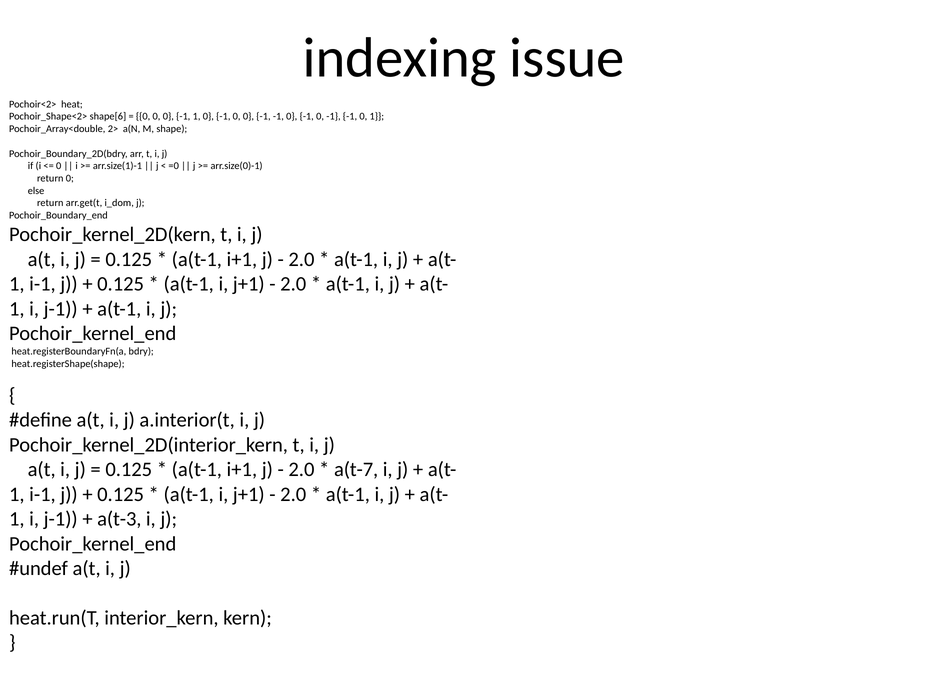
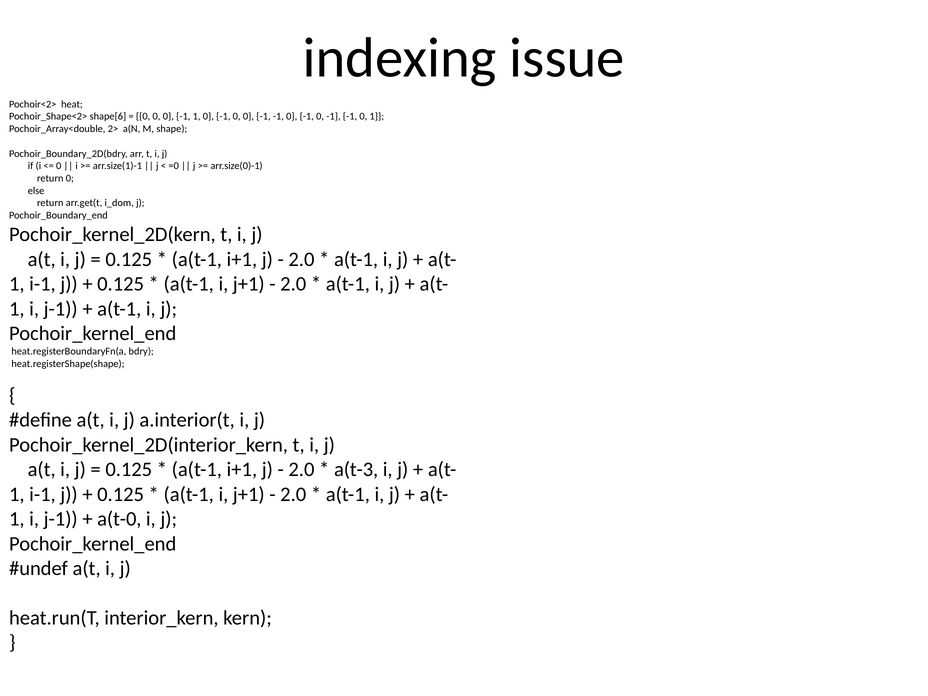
a(t-7: a(t-7 -> a(t-3 (356, 470)
a(t-3: a(t-3 -> a(t-0 (119, 519)
